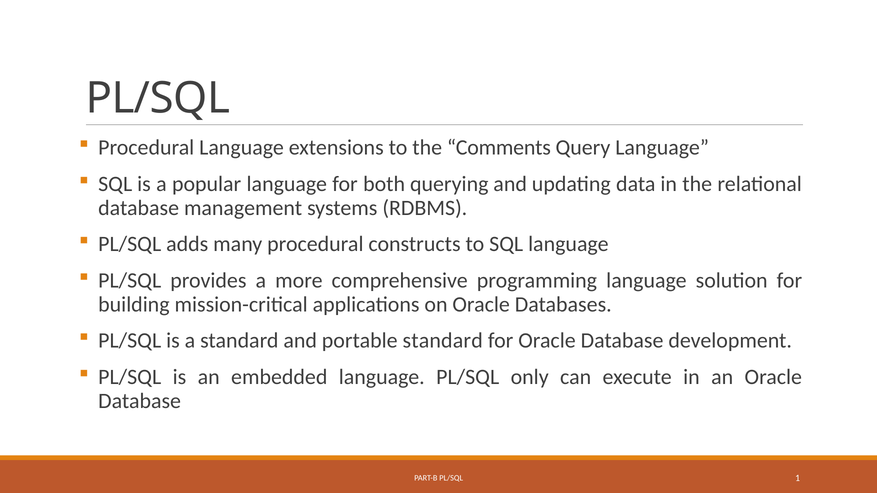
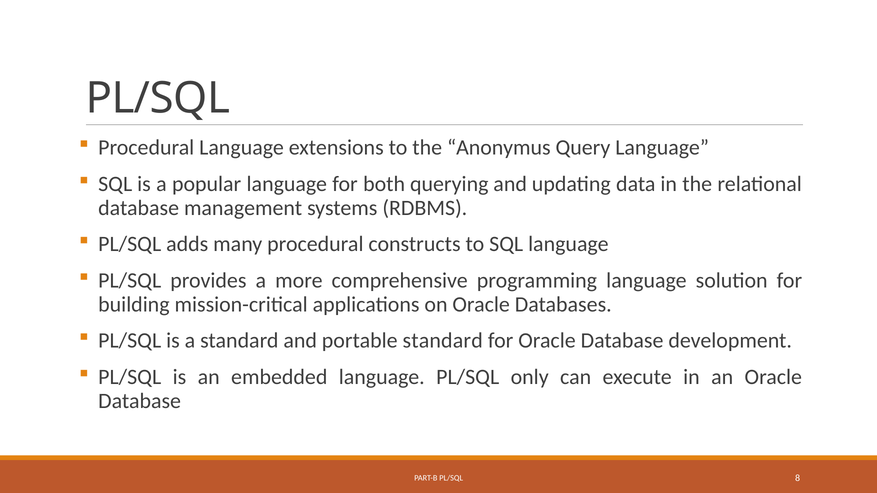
Comments: Comments -> Anonymus (499, 148)
1: 1 -> 8 (798, 478)
